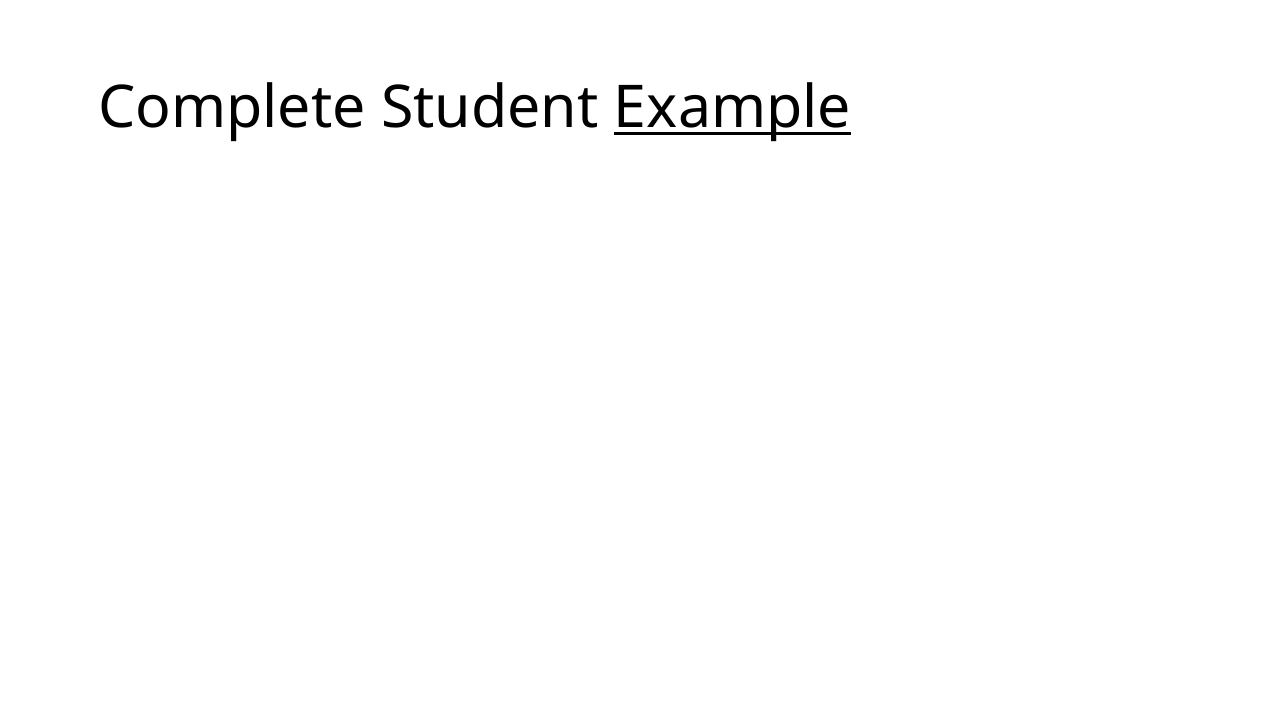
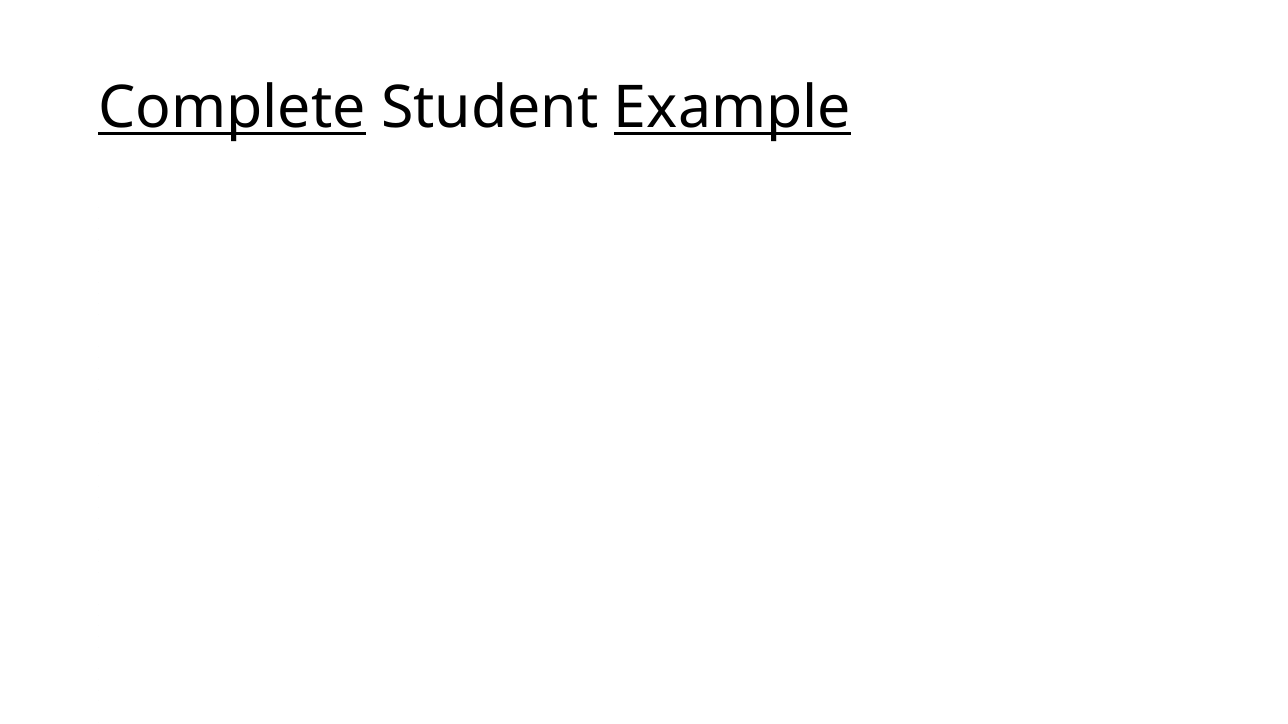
Complete underline: none -> present (232, 108)
